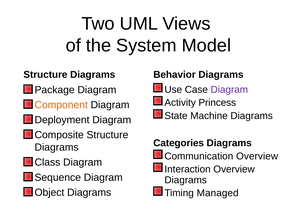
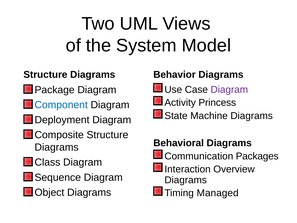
Component colour: orange -> blue (61, 105)
Categories: Categories -> Behavioral (179, 143)
Communication Overview: Overview -> Packages (257, 156)
